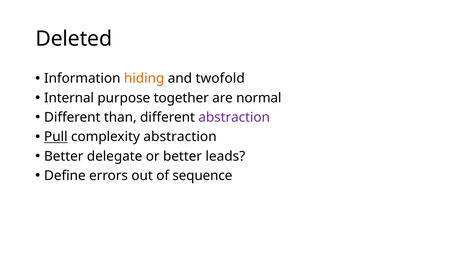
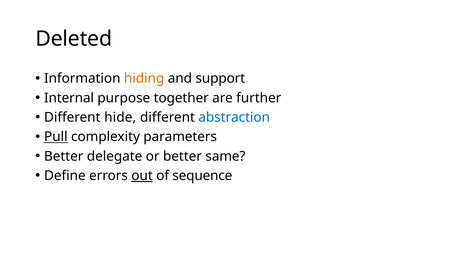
twofold: twofold -> support (220, 78)
normal: normal -> further (259, 98)
than: than -> hide (120, 117)
abstraction colour: purple -> blue (234, 117)
complexity abstraction: abstraction -> parameters (180, 137)
leads: leads -> same (225, 156)
out underline: none -> present (142, 176)
